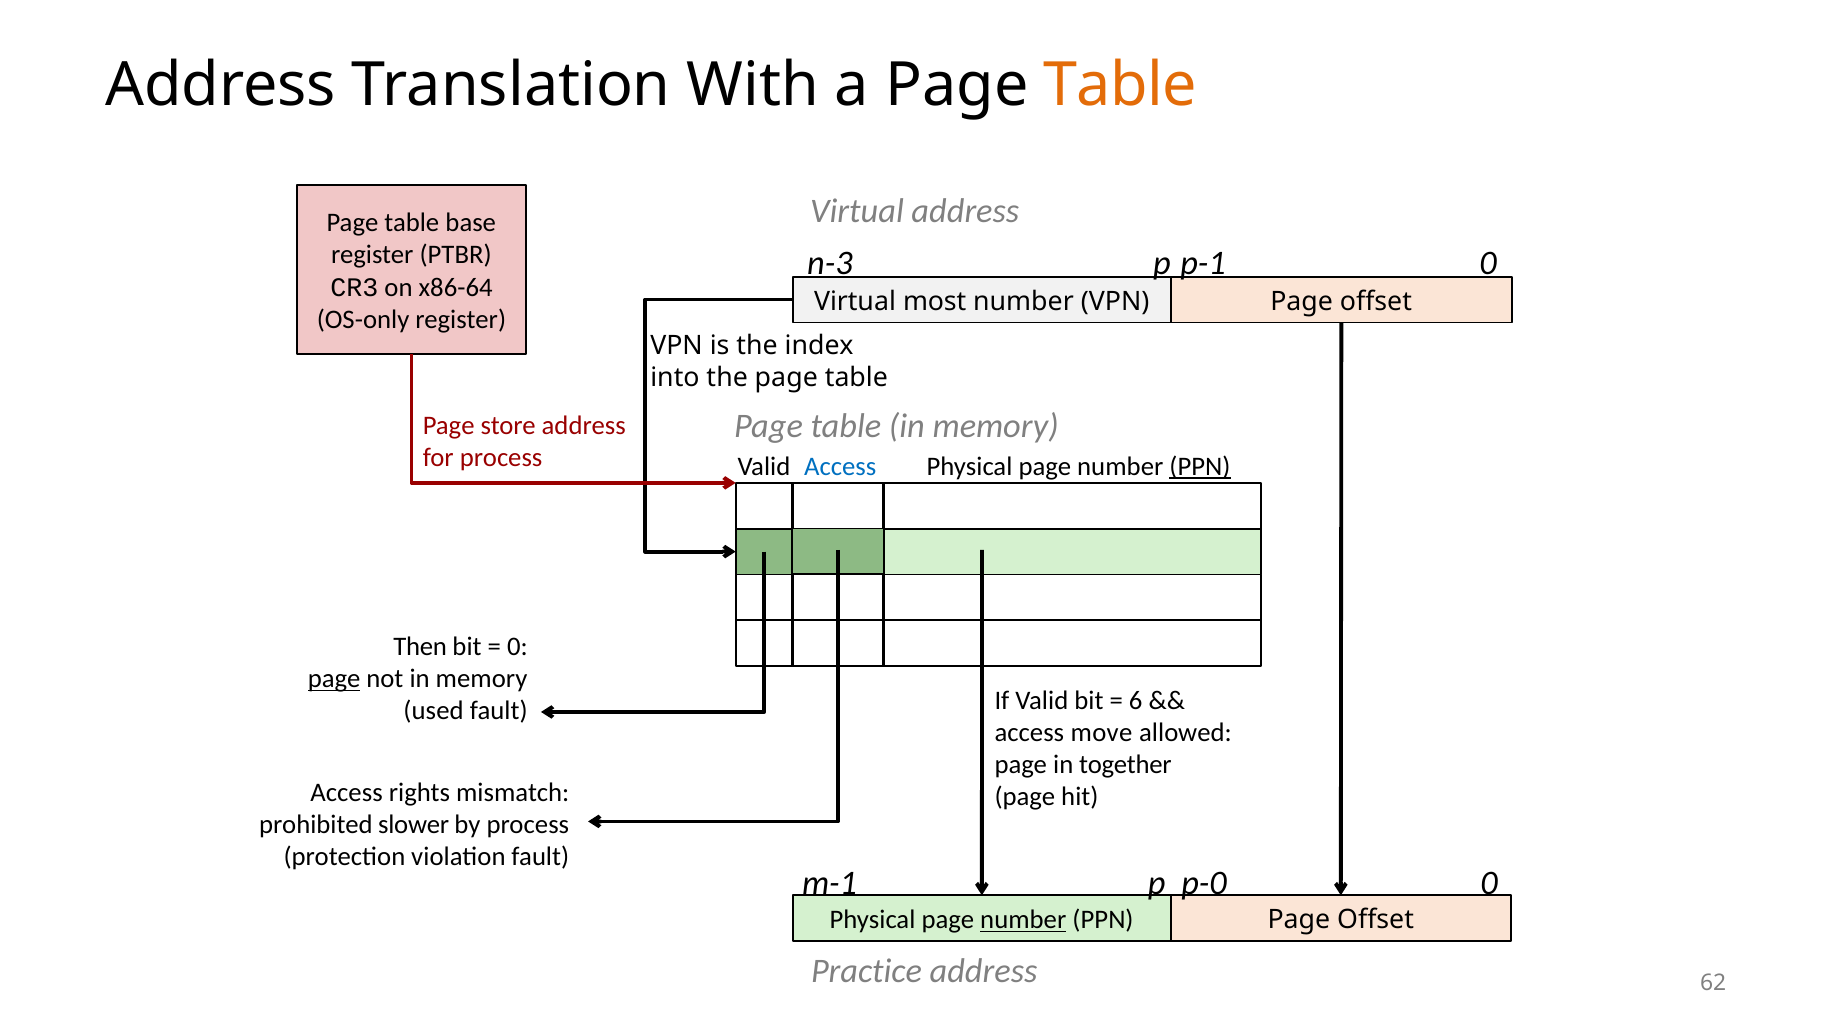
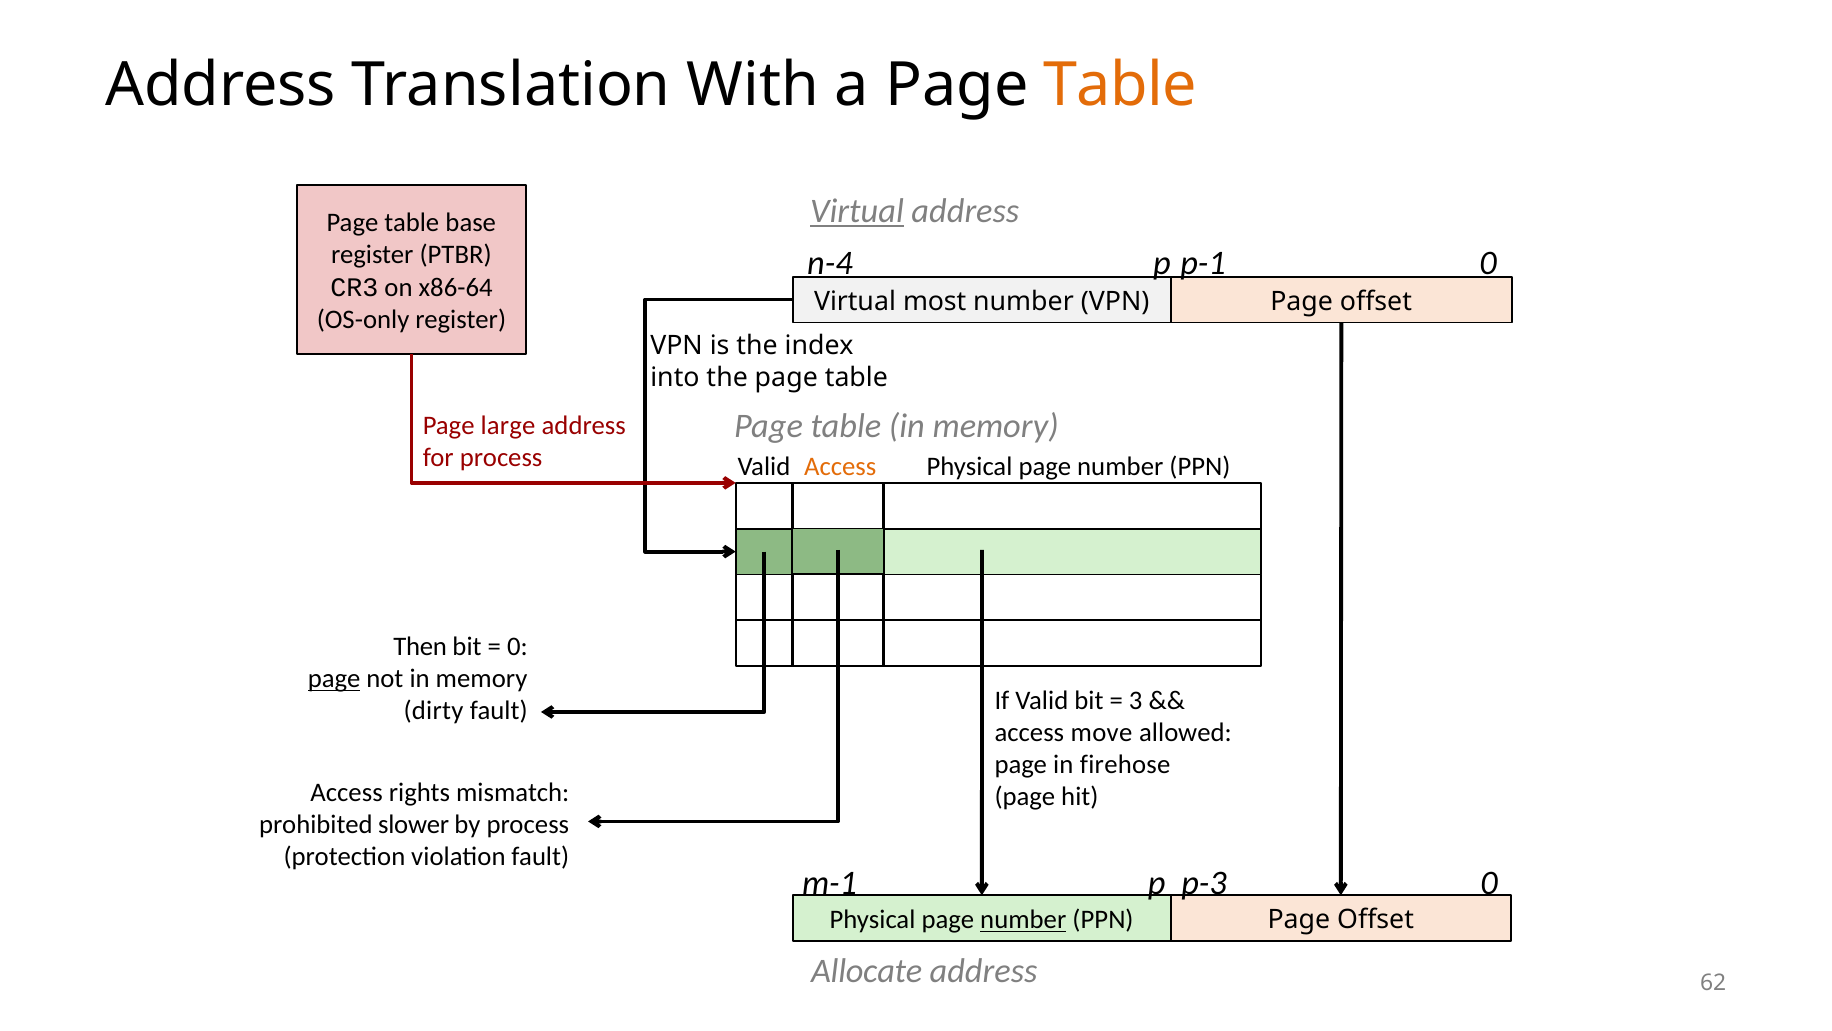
Virtual underline: none -> present (857, 211)
n-3: n-3 -> n-4 (830, 263)
store: store -> large (508, 425)
Access colour: blue -> orange (840, 466)
PPN underline: present -> none (1200, 467)
6: 6 -> 3 (1136, 700)
used: used -> dirty (433, 711)
together: together -> firehose (1125, 764)
p-0: p-0 -> p-3 (1204, 883)
Practice: Practice -> Allocate (867, 970)
